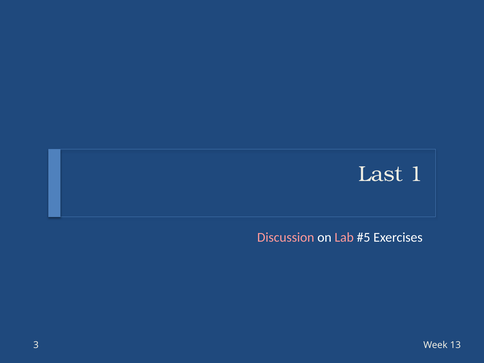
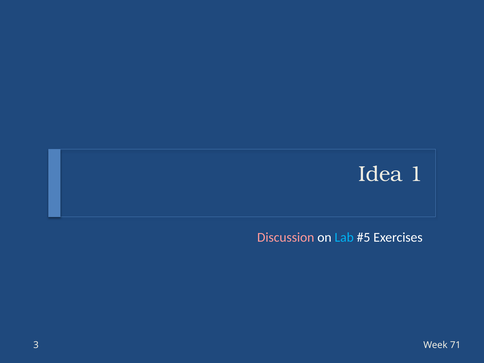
Last: Last -> Idea (381, 174)
Lab colour: pink -> light blue (344, 237)
13: 13 -> 71 (455, 345)
